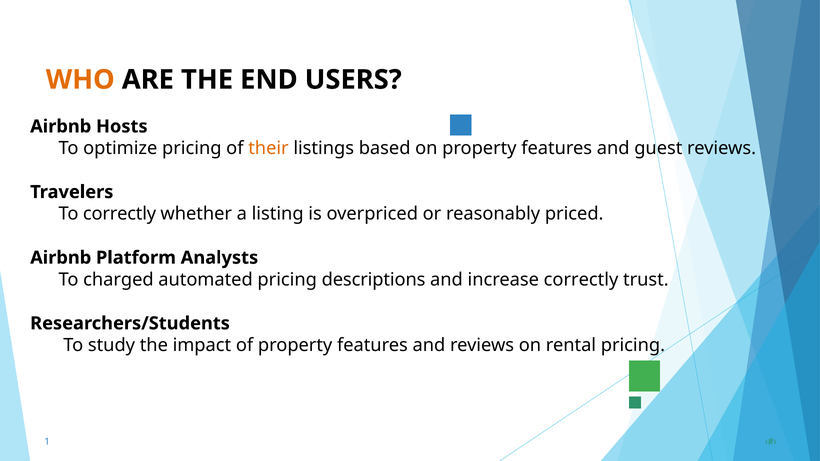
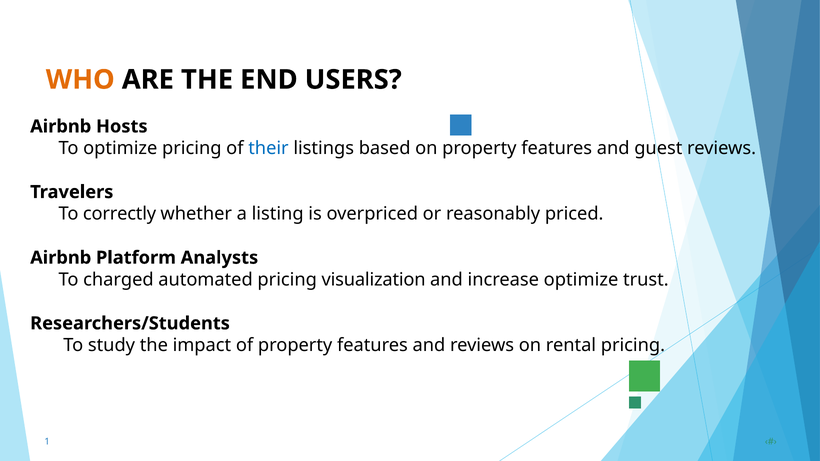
their colour: orange -> blue (268, 148)
descriptions: descriptions -> visualization (374, 280)
increase correctly: correctly -> optimize (581, 280)
